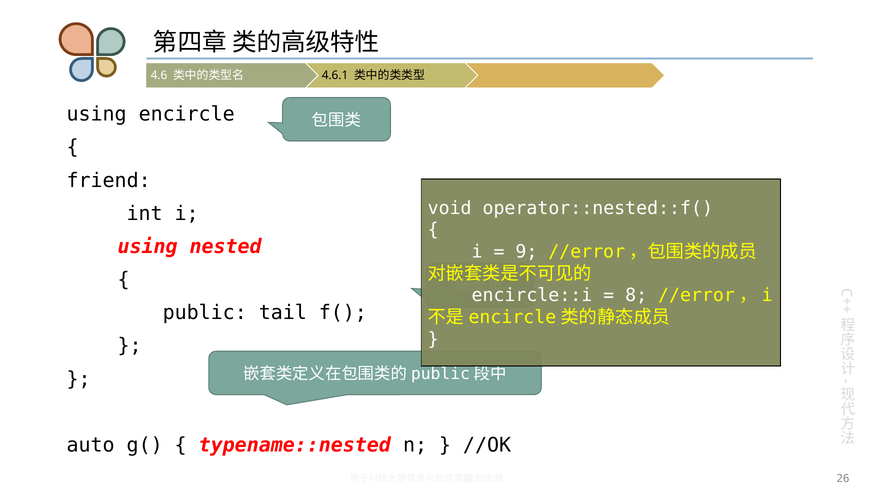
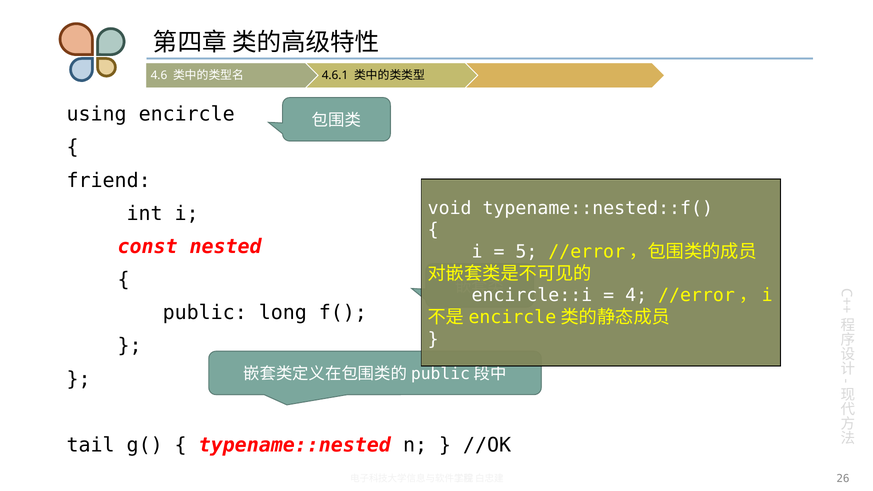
operator::nested::f(: operator::nested::f( -> typename::nested::f( (598, 208)
using: using -> const (148, 247)
9: 9 -> 5 (526, 252)
8: 8 -> 4 (636, 295)
tail: tail -> long (283, 313)
auto: auto -> tail (91, 445)
